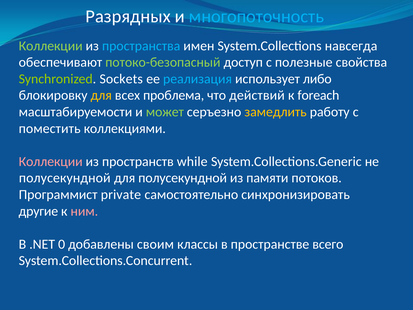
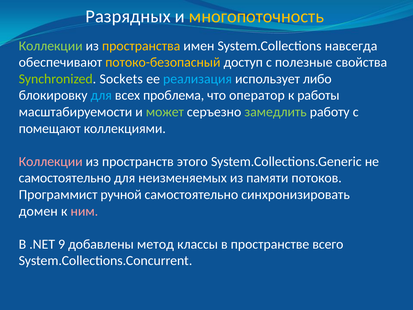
многопоточность colour: light blue -> yellow (256, 16)
пространства colour: light blue -> yellow (141, 46)
потоко-безопасный colour: light green -> yellow (163, 62)
для colour: yellow -> light blue (101, 95)
действий: действий -> оператор (257, 95)
foreach: foreach -> работы (318, 95)
замедлить colour: yellow -> light green (276, 112)
поместить: поместить -> помещают (50, 128)
while: while -> этого (192, 161)
полусекундной: полусекундной -> самостоятельно (65, 178)
для полусекундной: полусекундной -> неизменяемых (183, 178)
private: private -> ручной (121, 194)
другие: другие -> домен (38, 211)
0: 0 -> 9 (62, 244)
своим: своим -> метод (155, 244)
